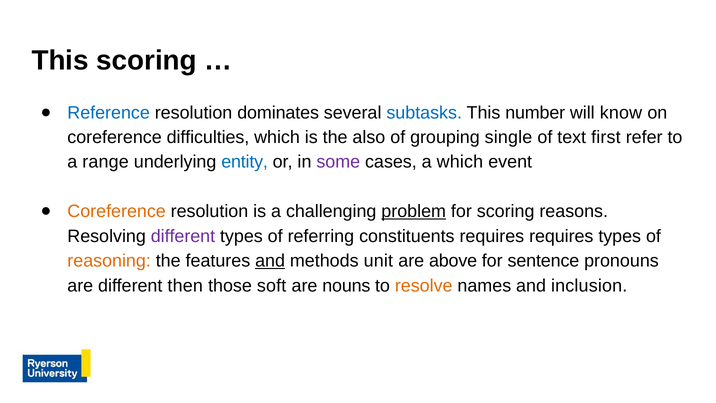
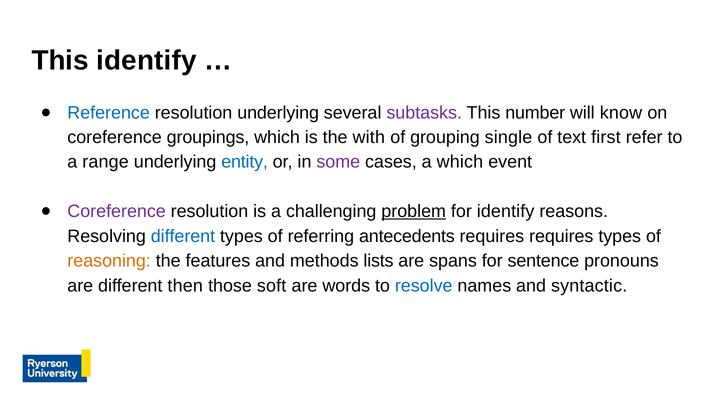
This scoring: scoring -> identify (146, 61)
resolution dominates: dominates -> underlying (278, 113)
subtasks colour: blue -> purple (424, 113)
difficulties: difficulties -> groupings (208, 137)
also: also -> with (369, 137)
Coreference colour: orange -> purple (117, 211)
for scoring: scoring -> identify (506, 211)
different colour: purple -> blue (183, 236)
constituents: constituents -> antecedents (407, 236)
and underline: present -> none (270, 261)
unit: unit -> lists (379, 261)
above: above -> spans (453, 261)
nouns: nouns -> words (346, 285)
resolve colour: orange -> blue (424, 285)
inclusion: inclusion -> syntactic (589, 285)
